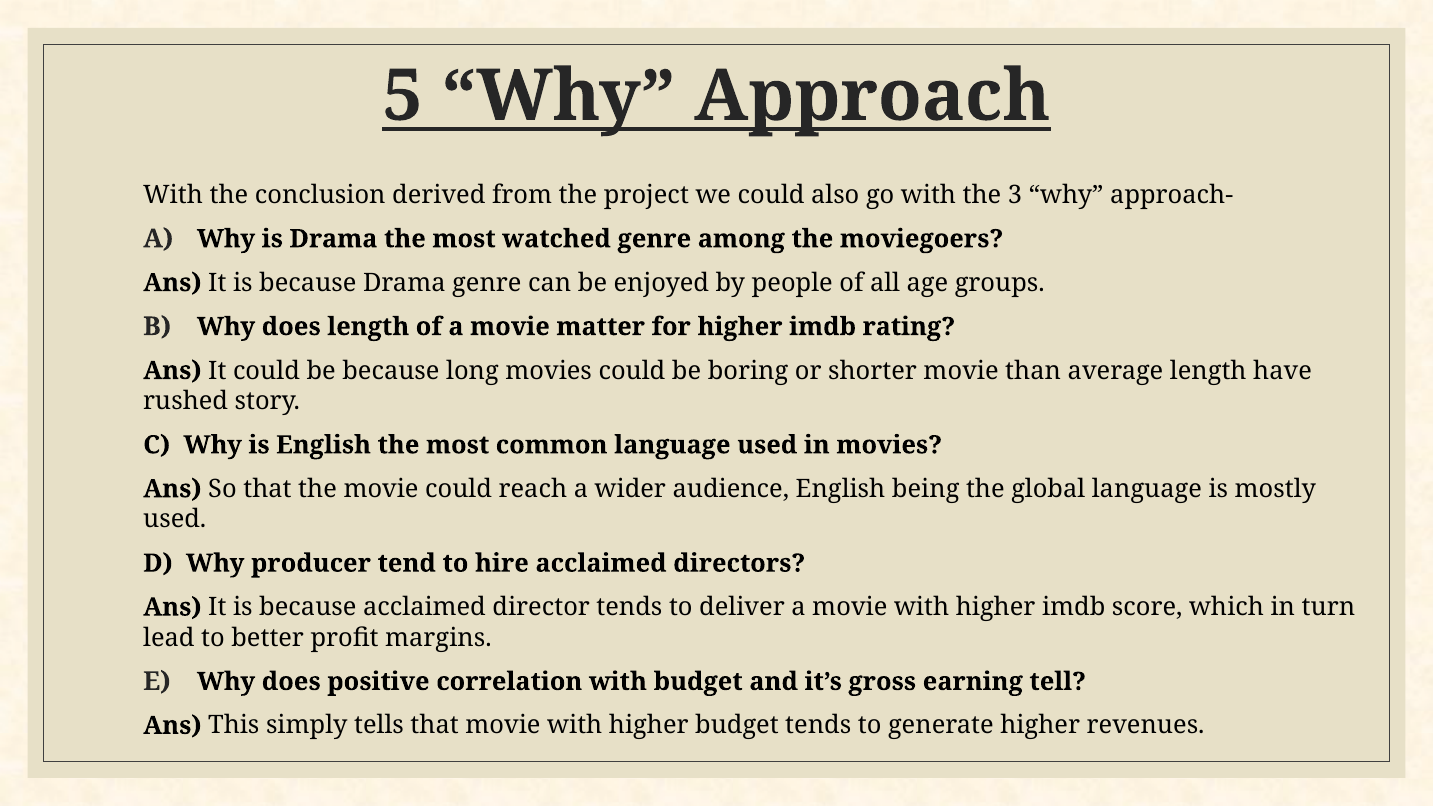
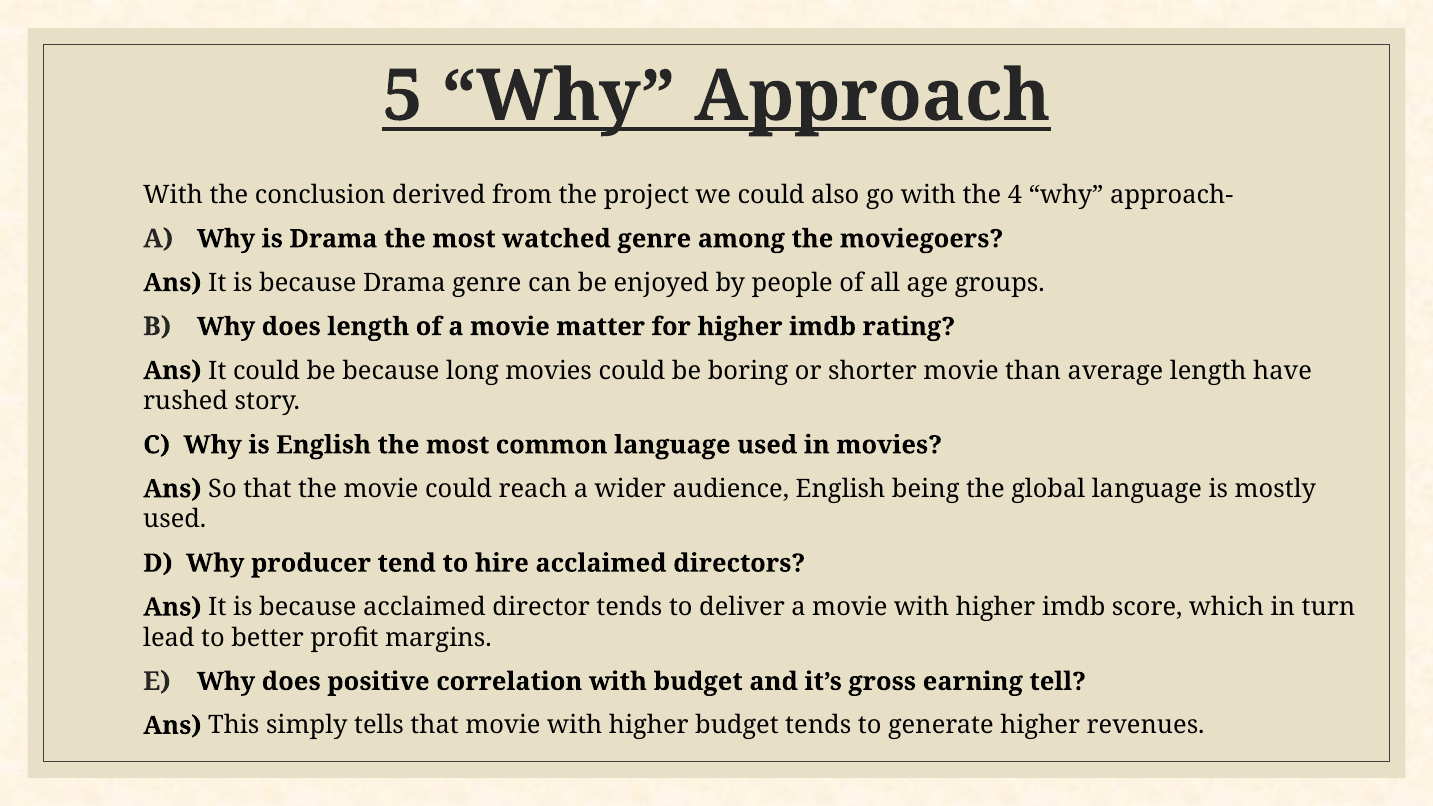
3: 3 -> 4 (1015, 195)
